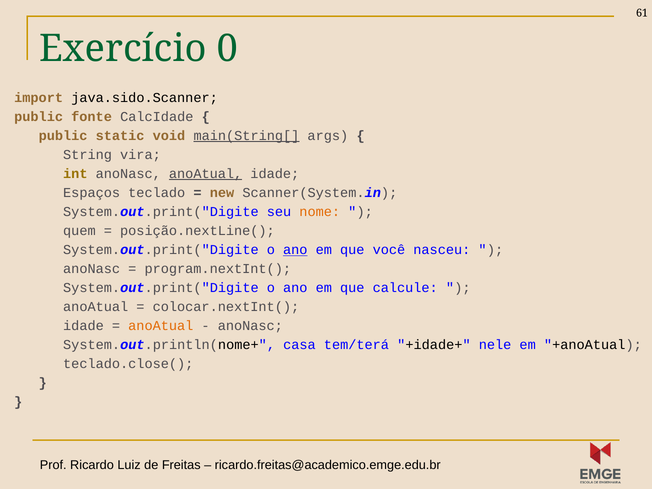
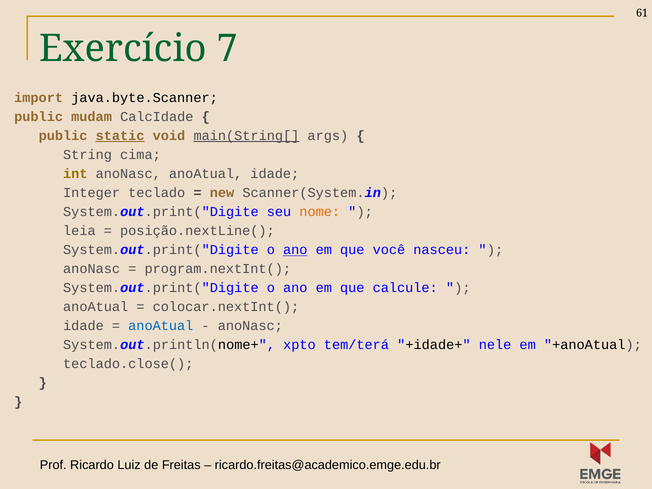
0: 0 -> 7 (227, 49)
java.sido.Scanner: java.sido.Scanner -> java.byte.Scanner (145, 98)
fonte: fonte -> mudam (92, 117)
static underline: none -> present (120, 136)
vira: vira -> cima (140, 155)
anoAtual underline: present -> none (206, 174)
Espaços: Espaços -> Integer (92, 193)
quem: quem -> leia (79, 231)
anoAtual colour: orange -> blue (161, 326)
casa: casa -> xpto (299, 345)
